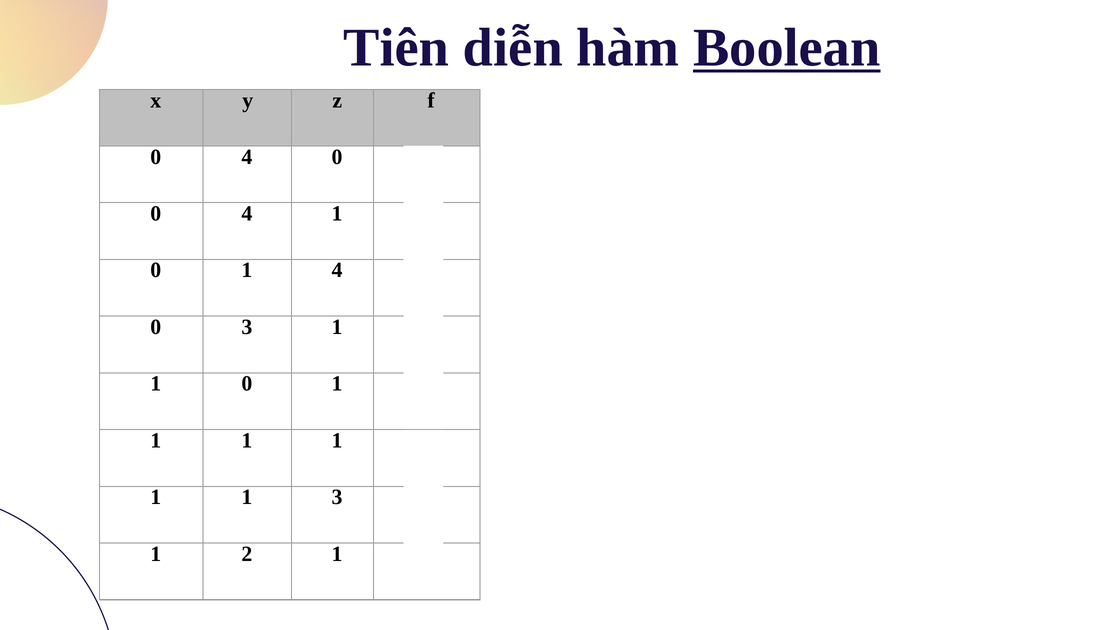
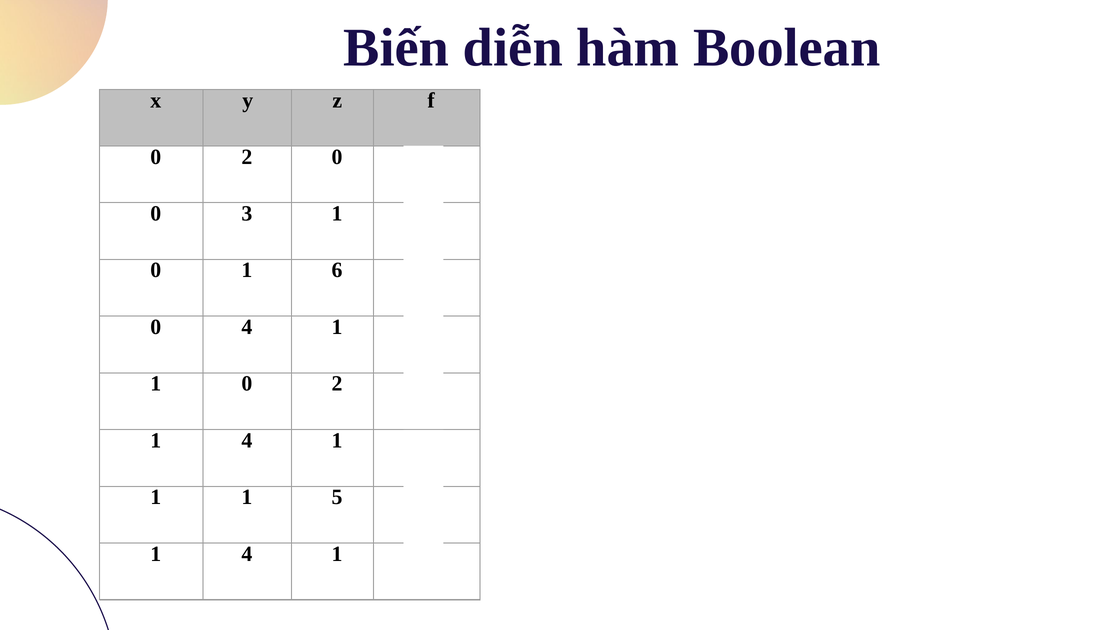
Tiên: Tiên -> Biến (396, 48)
Boolean underline: present -> none (787, 48)
4: 4 -> 2 (247, 157)
4: 4 -> 3 (247, 214)
1 4: 4 -> 6 (337, 270)
0 3: 3 -> 4 (247, 327)
1: 1 -> 2 (337, 384)
1: 1 -> 4 (247, 441)
1 3: 3 -> 5 (337, 497)
2: 2 -> 4 (247, 554)
